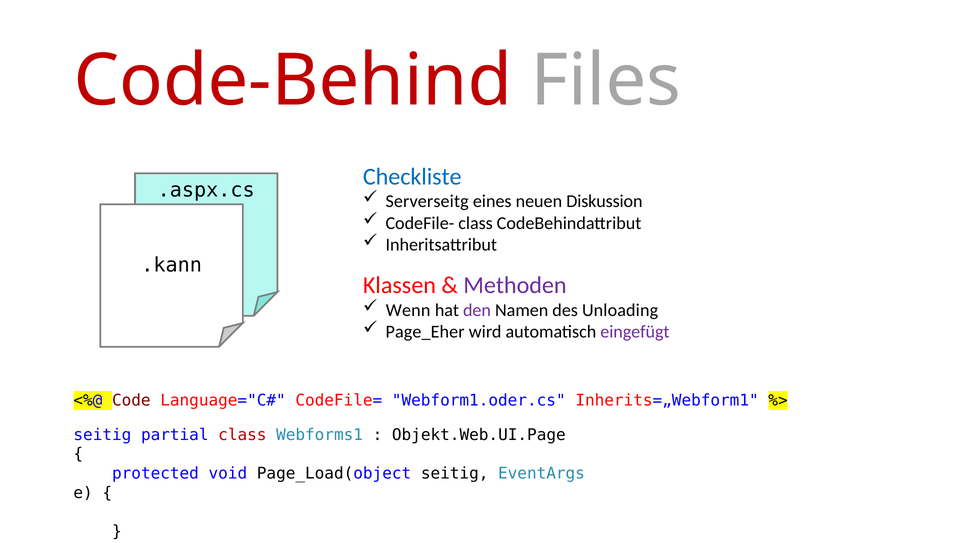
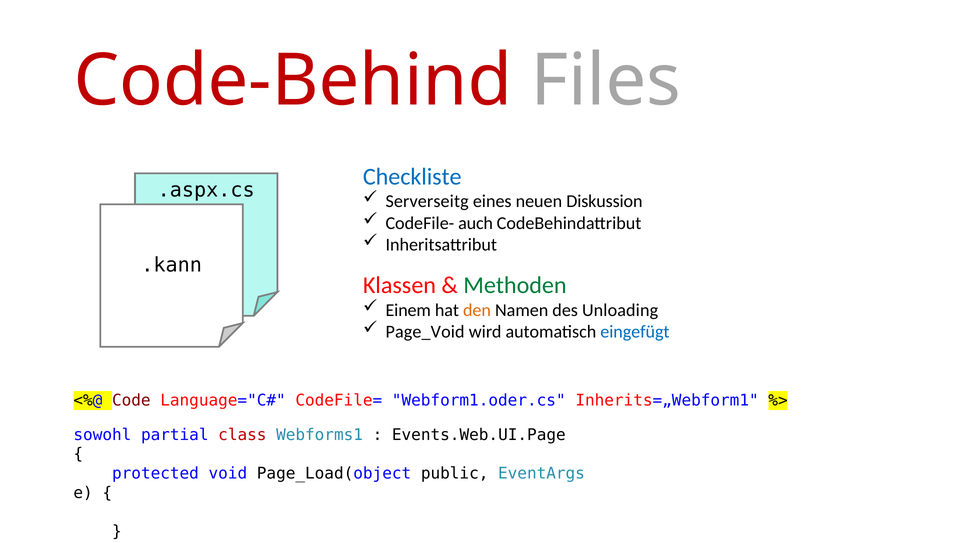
CodeFile- class: class -> auch (476, 223)
Methoden colour: purple -> green (515, 285)
Wenn: Wenn -> Einem (408, 310)
den colour: purple -> orange (477, 310)
Page_Eher: Page_Eher -> Page_Void (425, 332)
eingefügt colour: purple -> blue (635, 332)
seitig: seitig -> sowohl (102, 435)
Objekt.Web.UI.Page: Objekt.Web.UI.Page -> Events.Web.UI.Page (479, 435)
Page_Load(object seitig: seitig -> public (455, 473)
